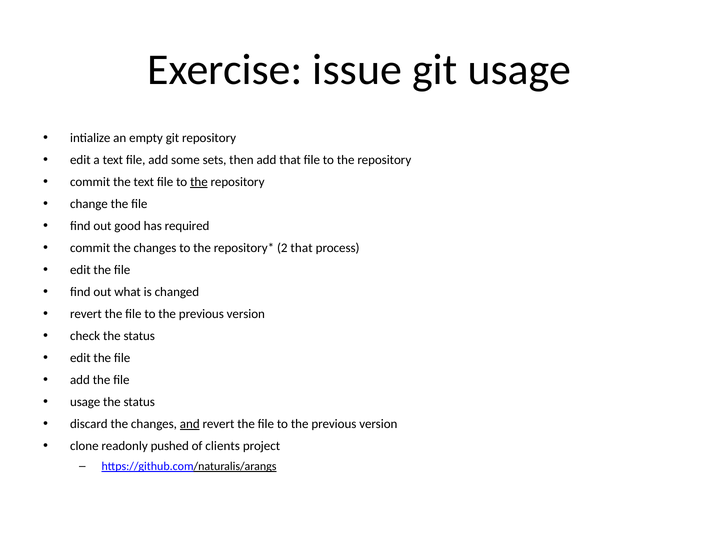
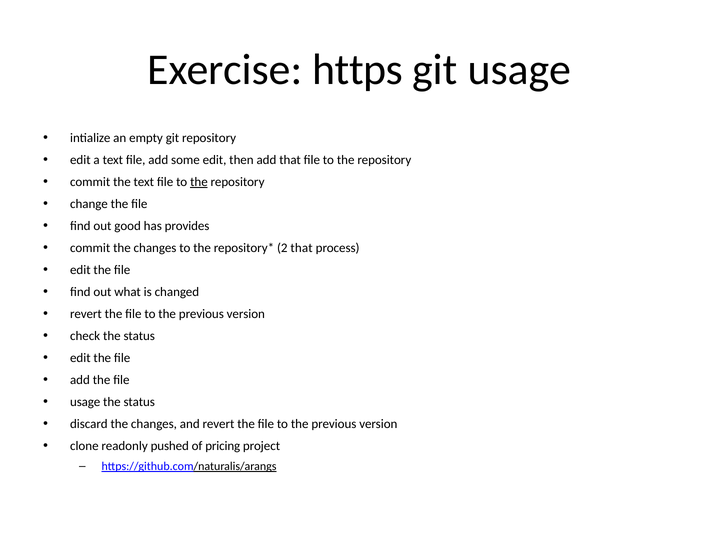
issue: issue -> https (358, 70)
some sets: sets -> edit (215, 160)
required: required -> provides (187, 226)
and underline: present -> none (190, 424)
clients: clients -> pricing (223, 446)
